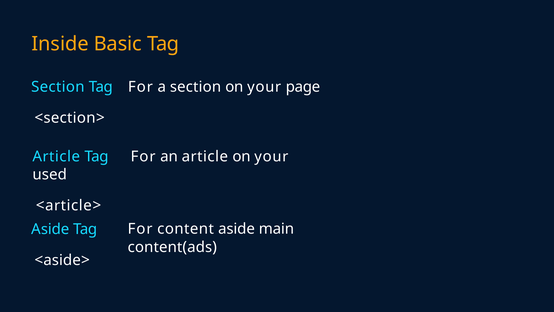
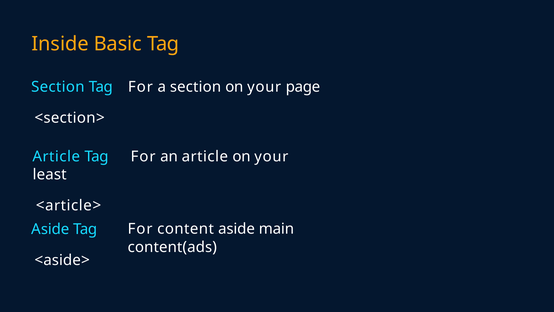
used: used -> least (50, 174)
